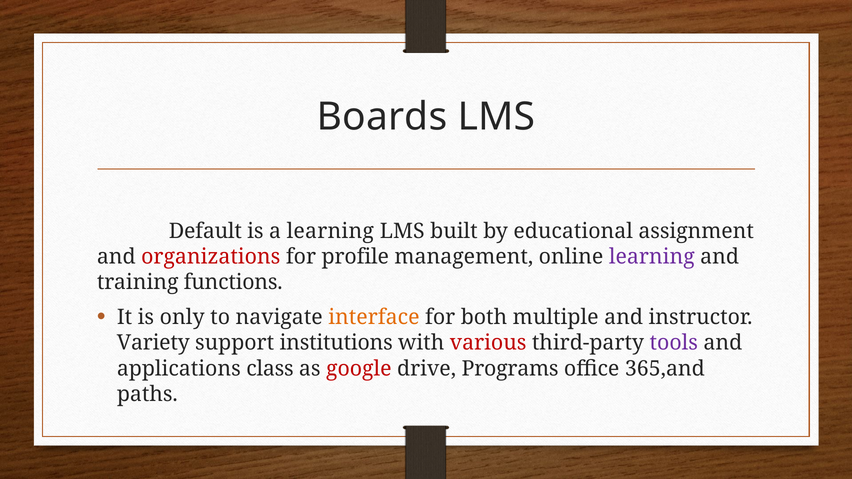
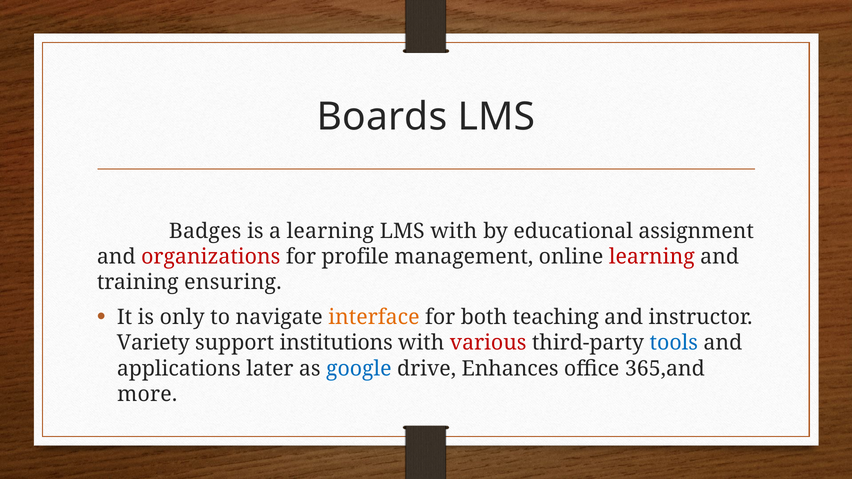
Default: Default -> Badges (205, 231)
LMS built: built -> with (454, 231)
learning colour: purple -> red (652, 257)
functions: functions -> ensuring (233, 282)
multiple: multiple -> teaching (556, 318)
tools colour: purple -> blue (674, 343)
class: class -> later (270, 369)
google colour: red -> blue (359, 369)
Programs: Programs -> Enhances (510, 369)
paths: paths -> more (147, 394)
